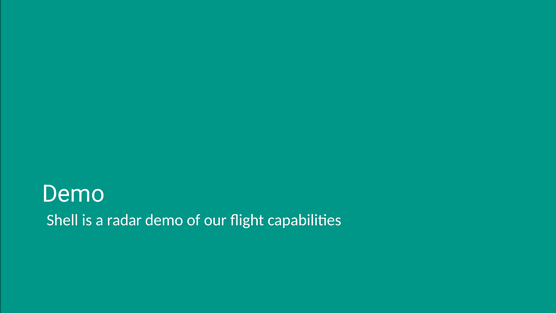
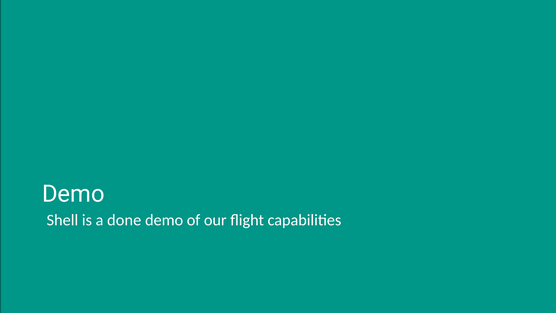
radar: radar -> done (124, 220)
